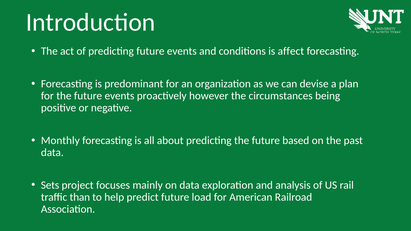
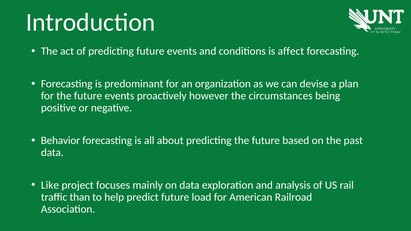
Monthly: Monthly -> Behavior (60, 141)
Sets: Sets -> Like (50, 185)
